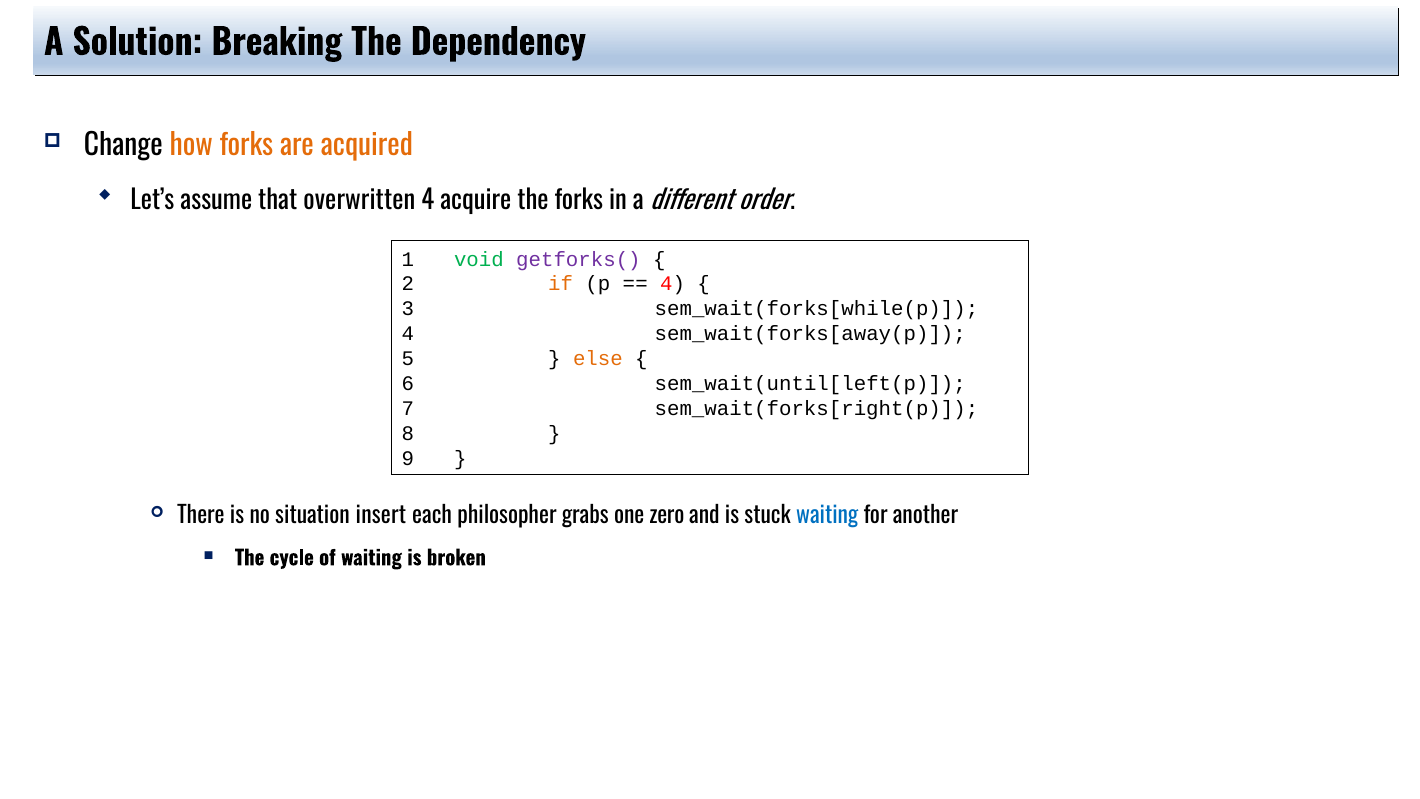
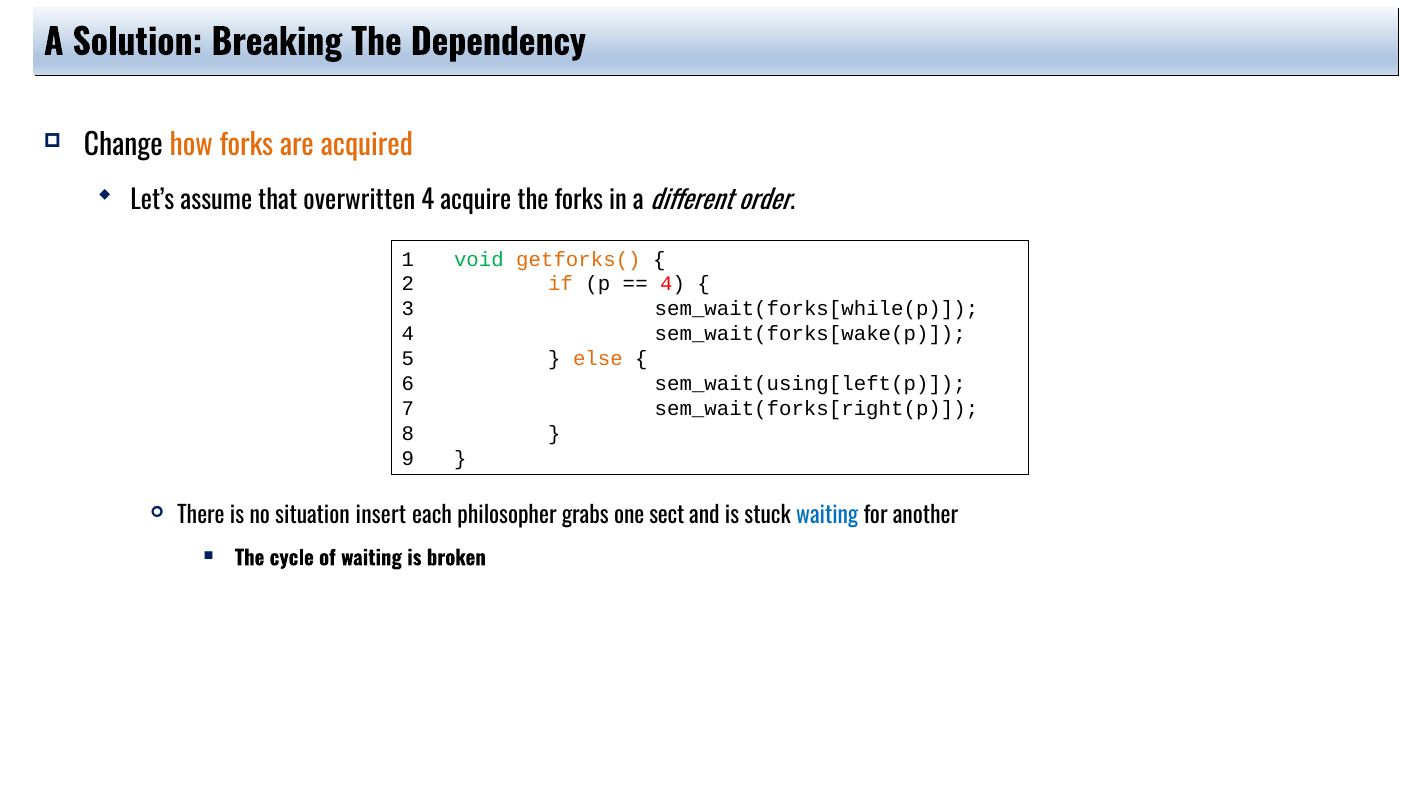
getforks( colour: purple -> orange (578, 259)
sem_wait(forks[away(p: sem_wait(forks[away(p -> sem_wait(forks[wake(p (810, 334)
sem_wait(until[left(p: sem_wait(until[left(p -> sem_wait(using[left(p (810, 383)
zero: zero -> sect (667, 515)
